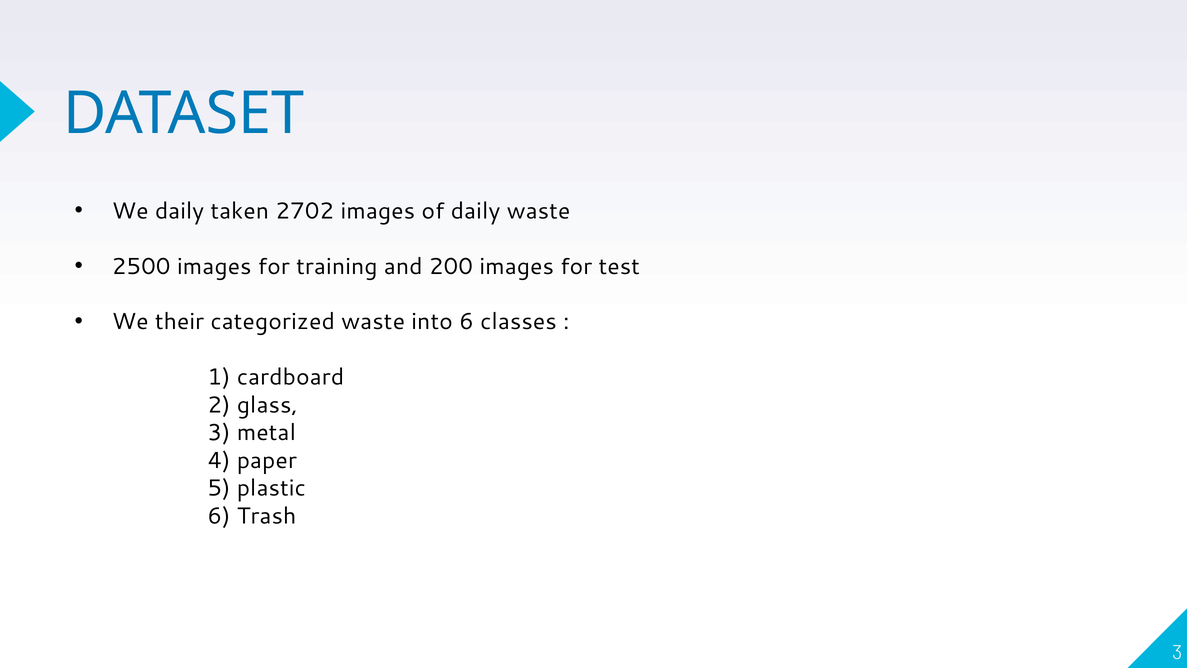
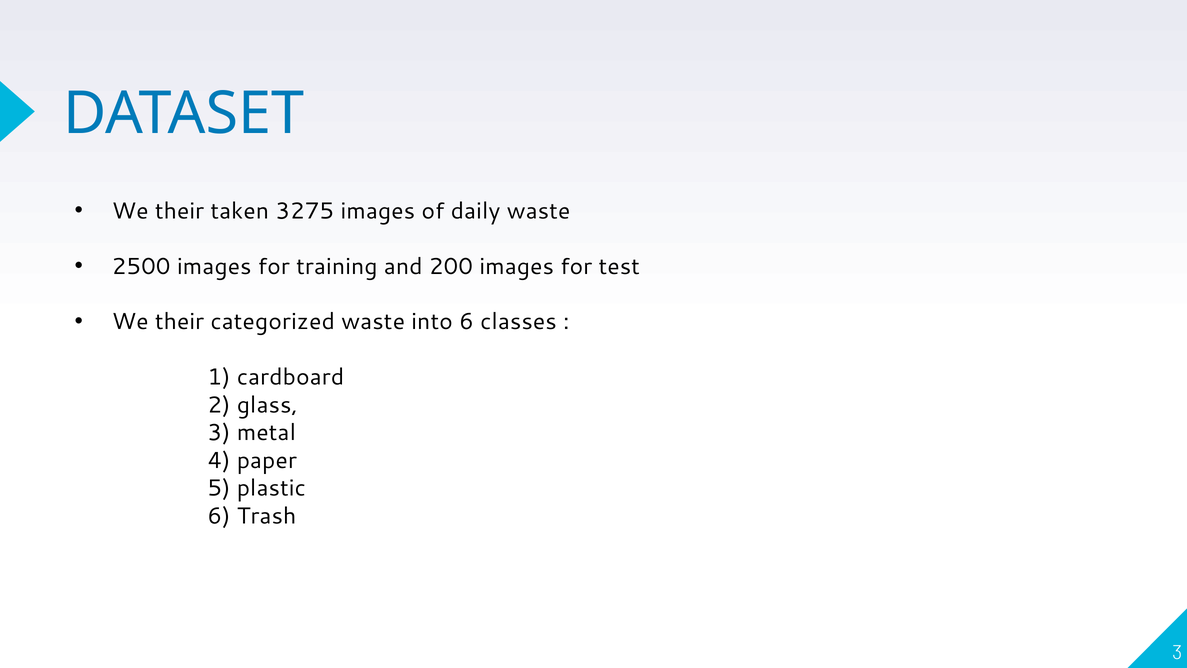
daily: daily -> their (180, 211)
2702: 2702 -> 3275 (305, 211)
